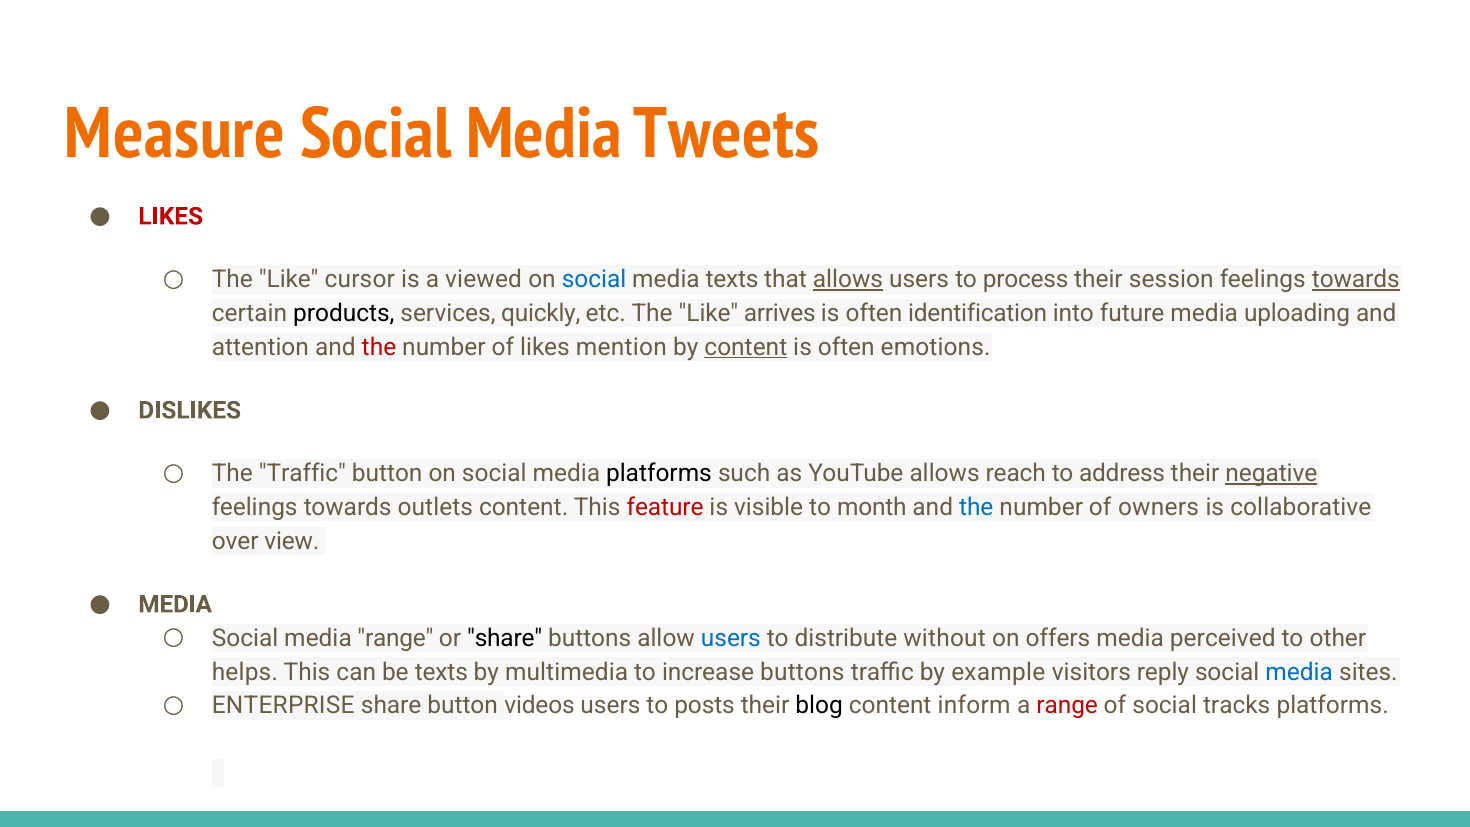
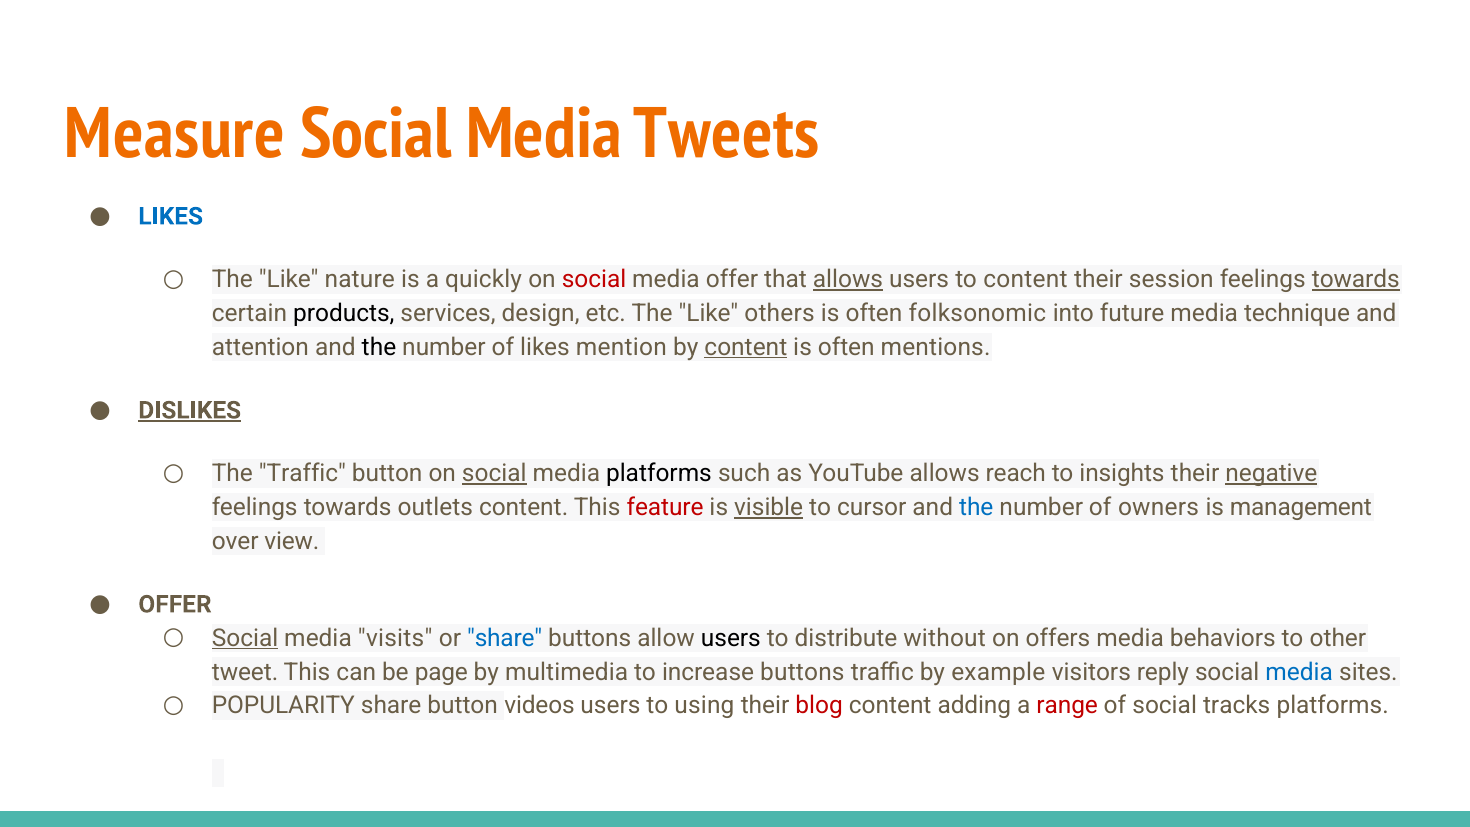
LIKES colour: red -> blue (171, 216)
cursor: cursor -> nature (360, 280)
viewed: viewed -> quickly (484, 280)
social colour: blue -> red (594, 280)
media texts: texts -> offer (732, 280)
to process: process -> content (1025, 280)
quickly: quickly -> design (541, 313)
arrives: arrives -> others (780, 313)
identification: identification -> folksonomic (977, 313)
uploading: uploading -> technique (1297, 313)
the colour: red -> black (379, 347)
emotions: emotions -> mentions (936, 347)
DISLIKES underline: none -> present (190, 410)
social underline: none -> present (494, 474)
address: address -> insights (1122, 474)
visible underline: none -> present (769, 507)
month: month -> cursor (872, 507)
collaborative: collaborative -> management (1301, 507)
MEDIA: MEDIA -> OFFER (175, 604)
Social underline: none -> present (245, 638)
media range: range -> visits (395, 638)
share colour: black -> blue (505, 638)
users colour: blue -> black (731, 638)
perceived: perceived -> behaviors (1223, 638)
helps: helps -> tweet (245, 672)
be texts: texts -> page (441, 672)
ENTERPRISE: ENTERPRISE -> POPULARITY (283, 706)
posts: posts -> using (704, 706)
blog colour: black -> red (819, 706)
inform: inform -> adding (974, 706)
